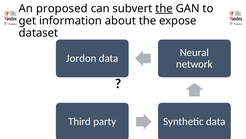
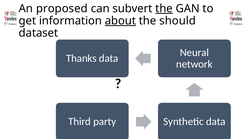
about underline: none -> present (120, 21)
expose: expose -> should (178, 21)
Jordon: Jordon -> Thanks (81, 58)
